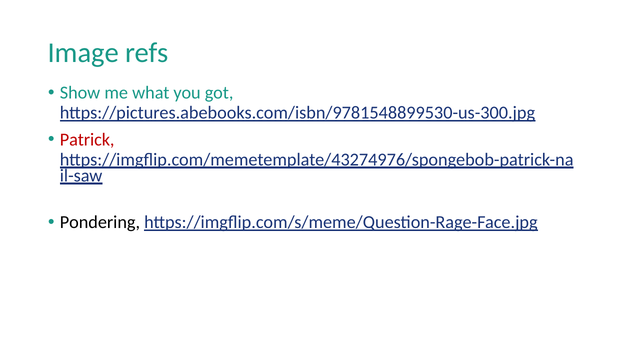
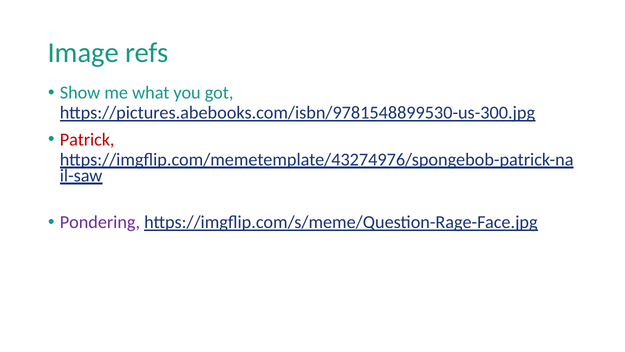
Pondering colour: black -> purple (100, 222)
